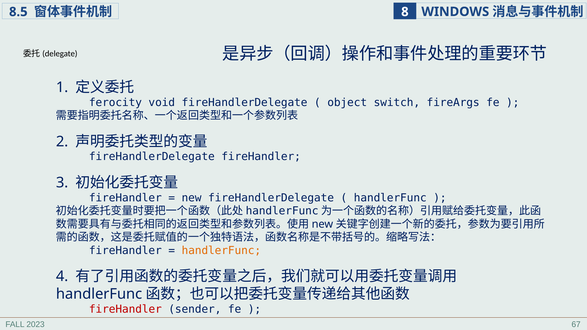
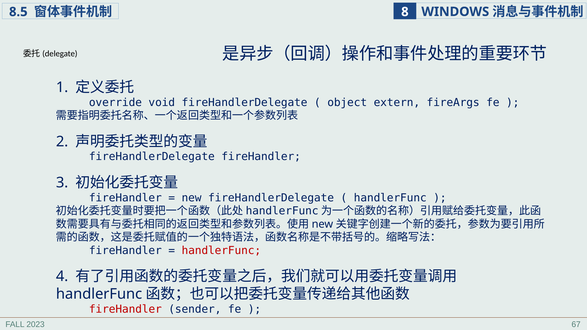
ferocity: ferocity -> override (115, 102)
switch: switch -> extern (397, 102)
handlerFunc colour: orange -> red (221, 251)
